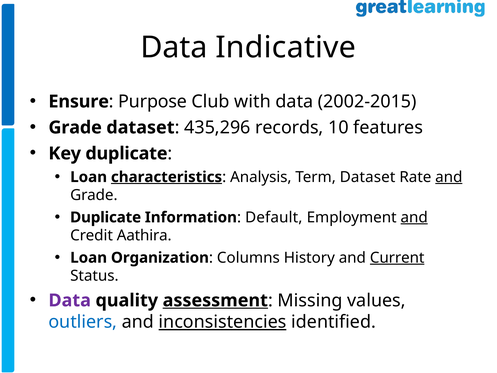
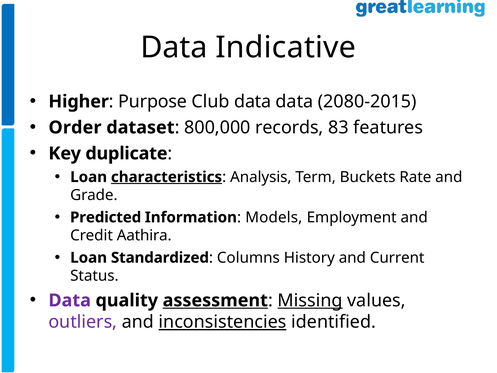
Ensure: Ensure -> Higher (79, 101)
Club with: with -> data (253, 101)
2002-2015: 2002-2015 -> 2080-2015 (367, 101)
Grade: Grade -> Order (75, 127)
435,296: 435,296 -> 800,000 (217, 127)
10: 10 -> 83 (338, 127)
Term Dataset: Dataset -> Buckets (368, 177)
and underline: present -> none (449, 177)
Duplicate: Duplicate -> Predicted (106, 217)
Default: Default -> Models (274, 217)
and underline: present -> none (414, 217)
Organization: Organization -> Standardized (160, 258)
Current underline: present -> none (397, 258)
Missing underline: none -> present (310, 300)
outliers colour: blue -> purple (83, 322)
